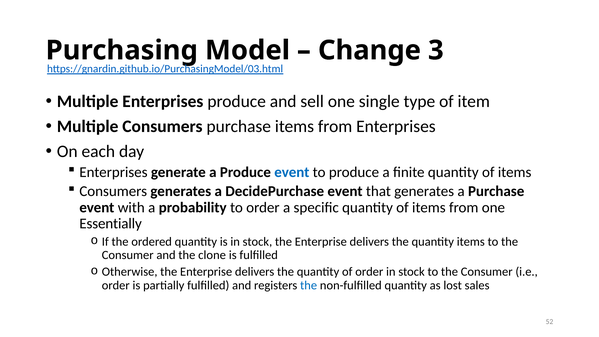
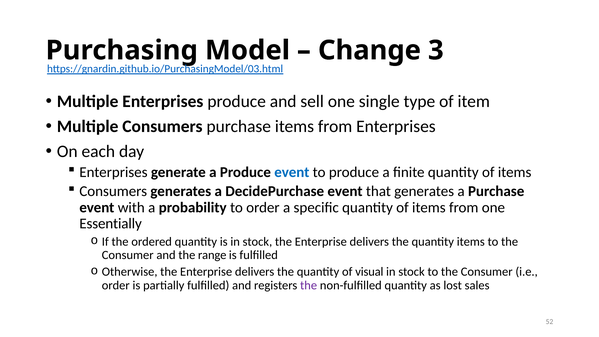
clone: clone -> range (212, 255)
of order: order -> visual (369, 272)
the colour: blue -> purple (309, 285)
